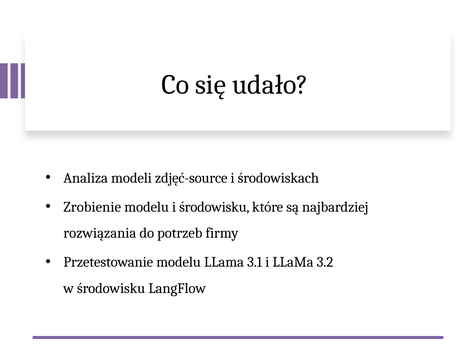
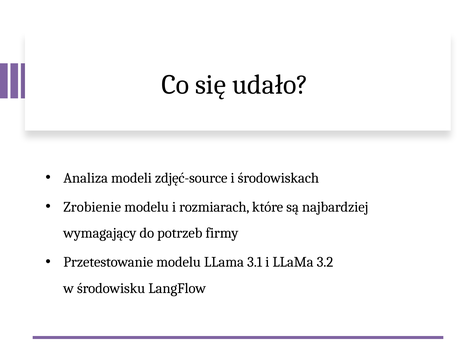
i środowisku: środowisku -> rozmiarach (214, 207)
rozwiązania: rozwiązania -> wymagający (100, 233)
